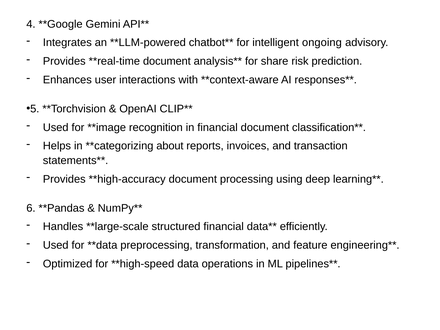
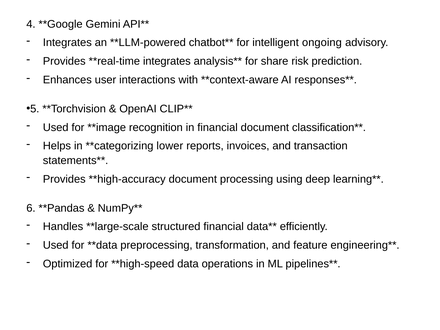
document: document -> integrates (167, 61)
about: about -> lower (170, 146)
